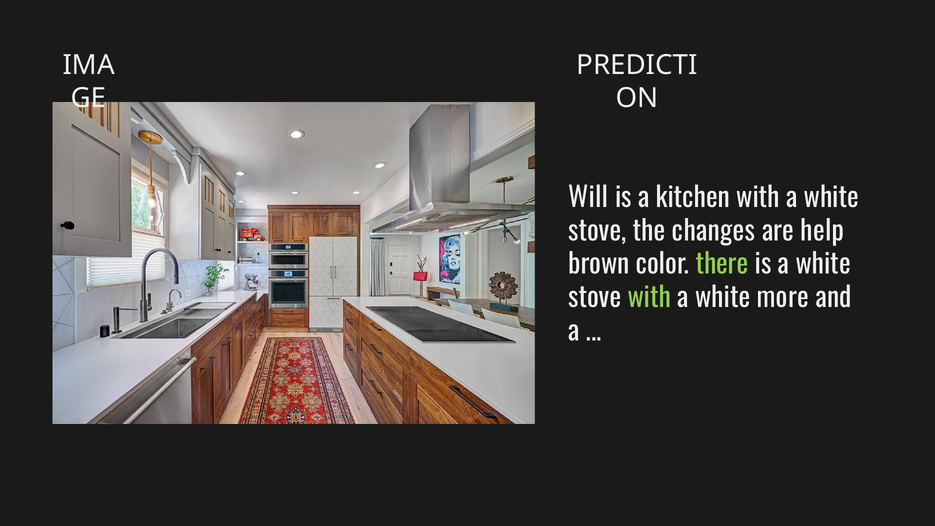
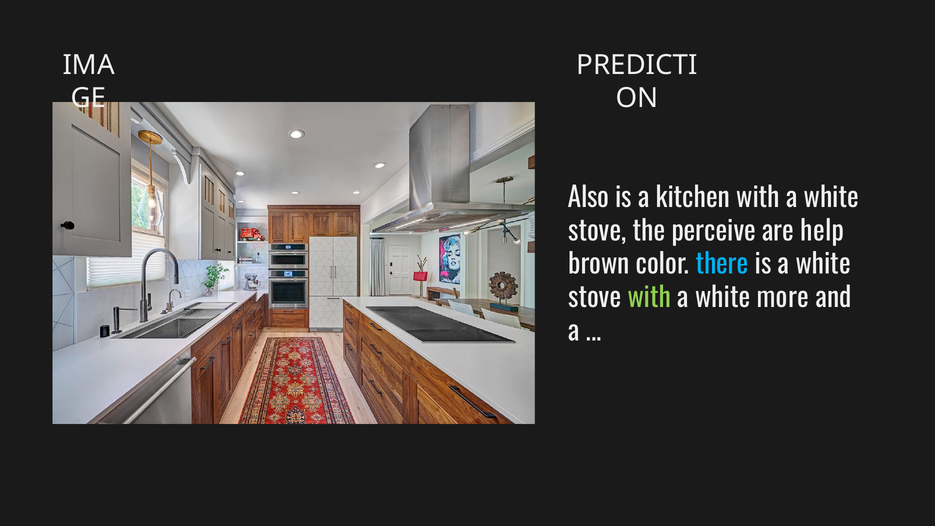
Will: Will -> Also (589, 198)
changes: changes -> perceive (714, 232)
there colour: light green -> light blue (722, 265)
